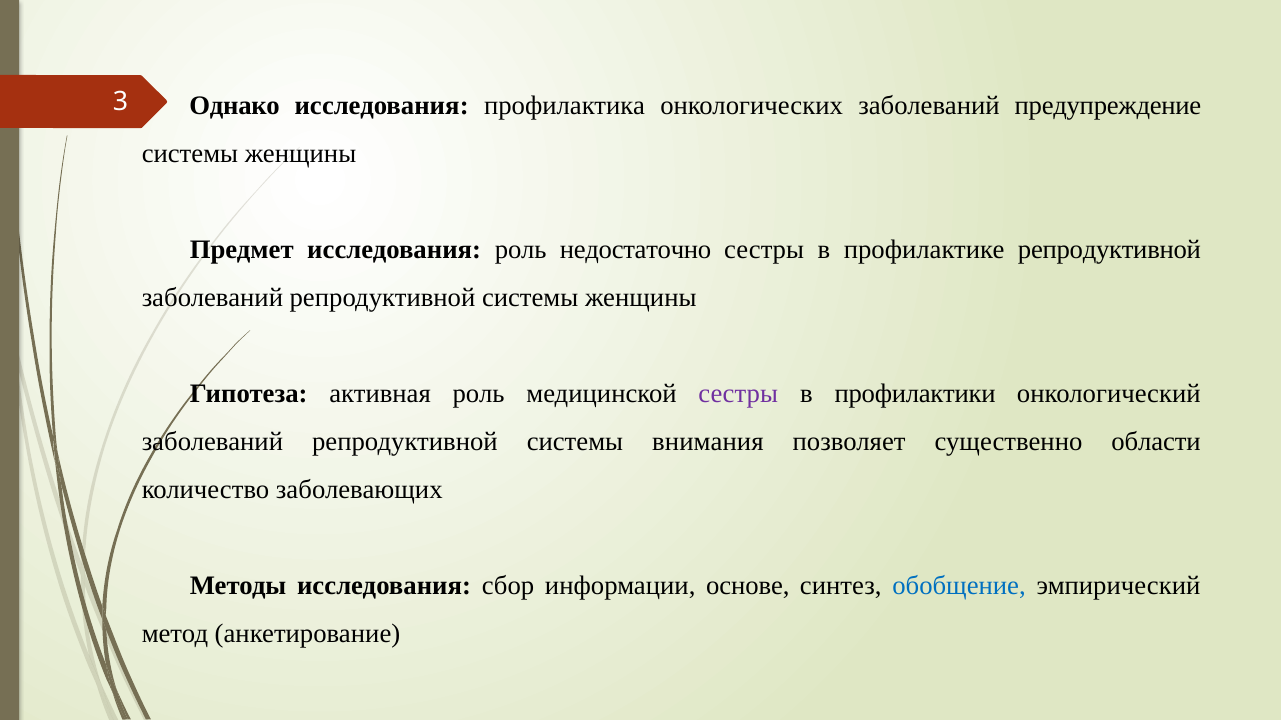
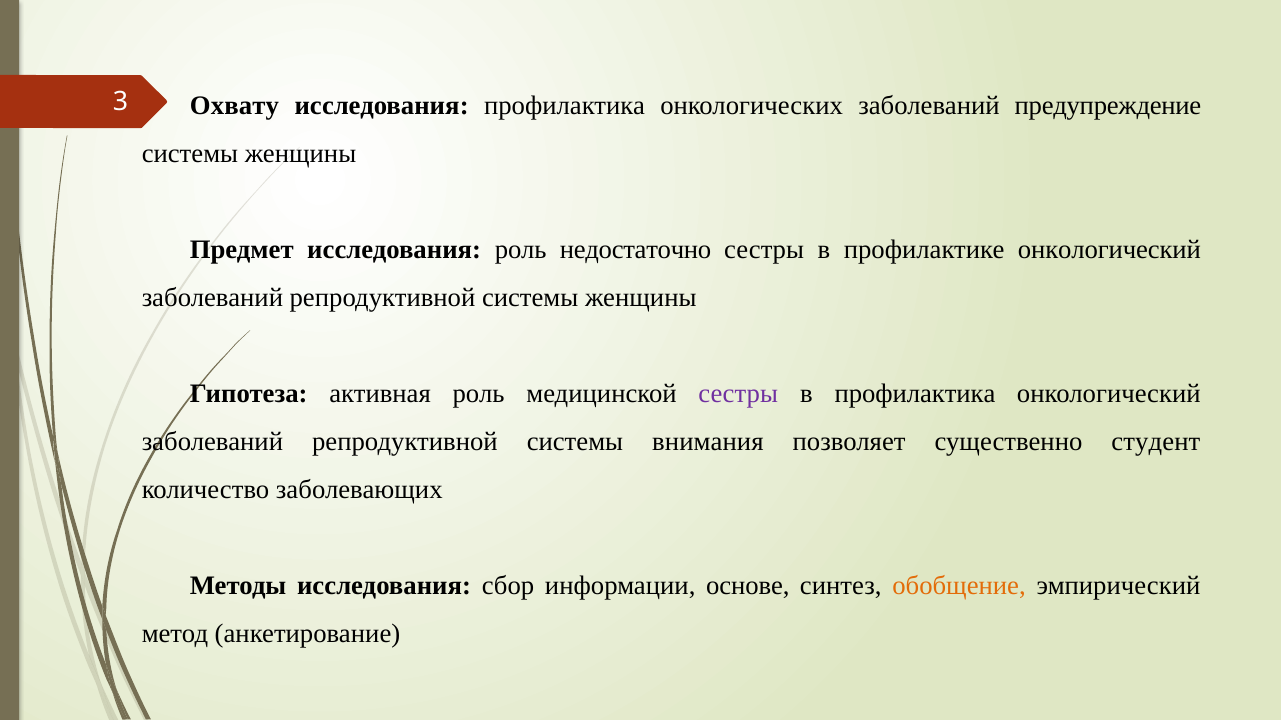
Однако: Однако -> Охвату (234, 106)
профилактике репродуктивной: репродуктивной -> онкологический (1109, 250)
в профилактики: профилактики -> профилактика (915, 394)
области: области -> студент (1156, 442)
обобщение colour: blue -> orange (959, 586)
